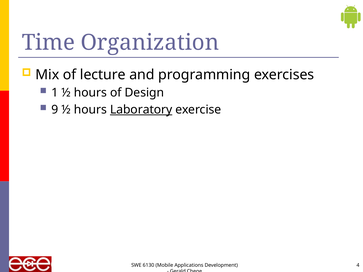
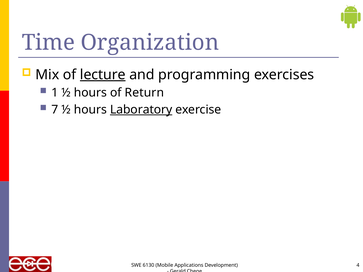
lecture underline: none -> present (103, 75)
Design: Design -> Return (144, 93)
9: 9 -> 7 (55, 110)
